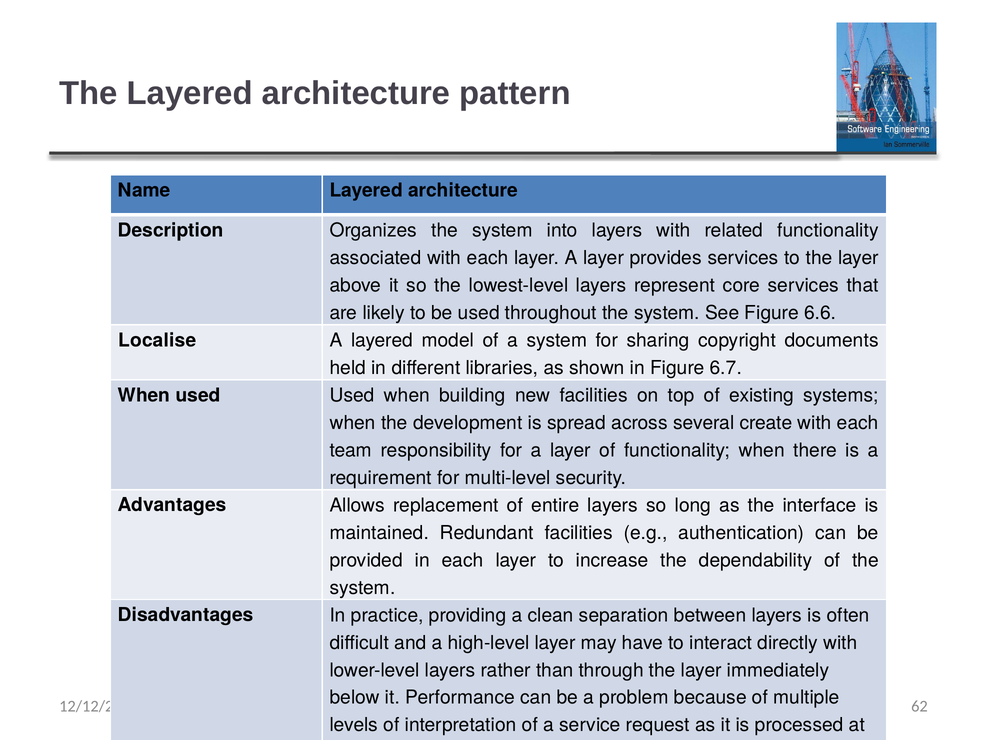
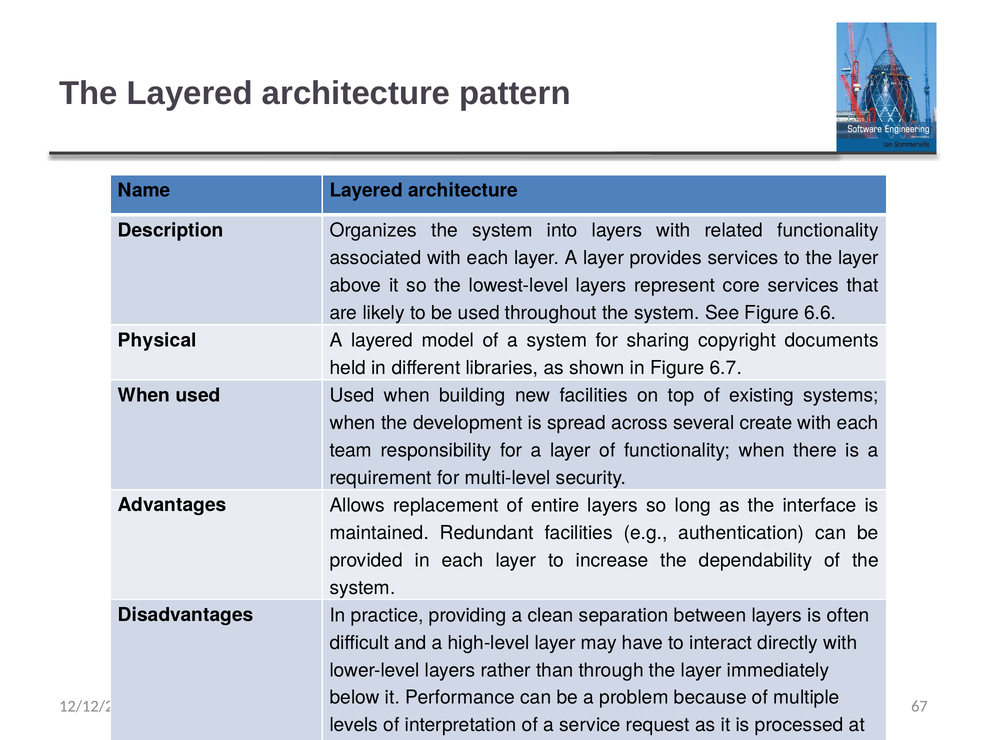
Localise: Localise -> Physical (157, 340)
62: 62 -> 67 (919, 707)
